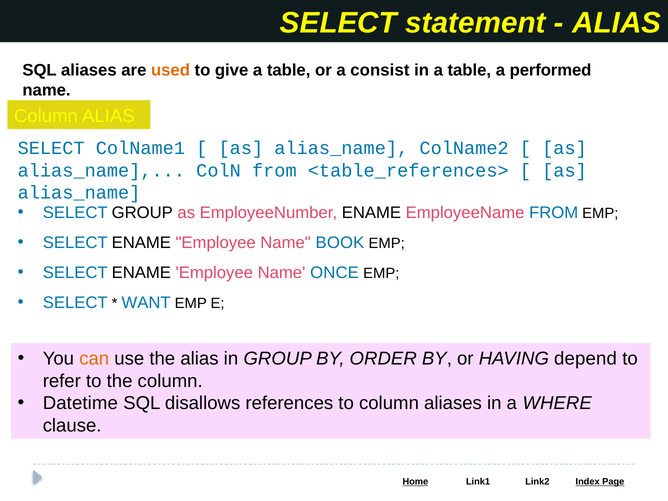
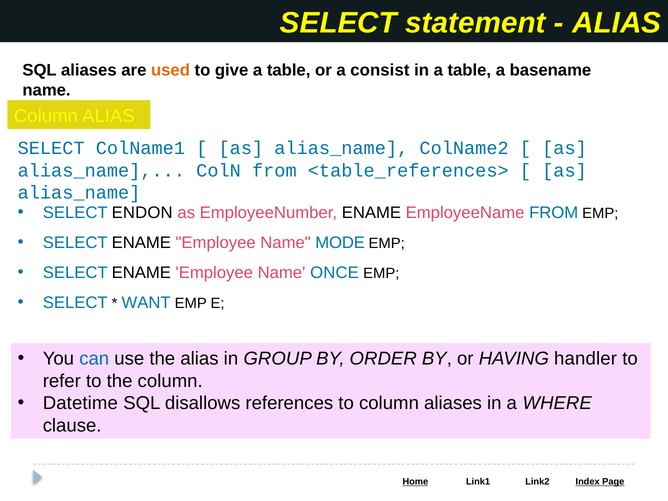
performed: performed -> basename (550, 70)
SELECT GROUP: GROUP -> ENDON (142, 213)
BOOK: BOOK -> MODE (340, 243)
can colour: orange -> blue (94, 359)
depend: depend -> handler (586, 359)
